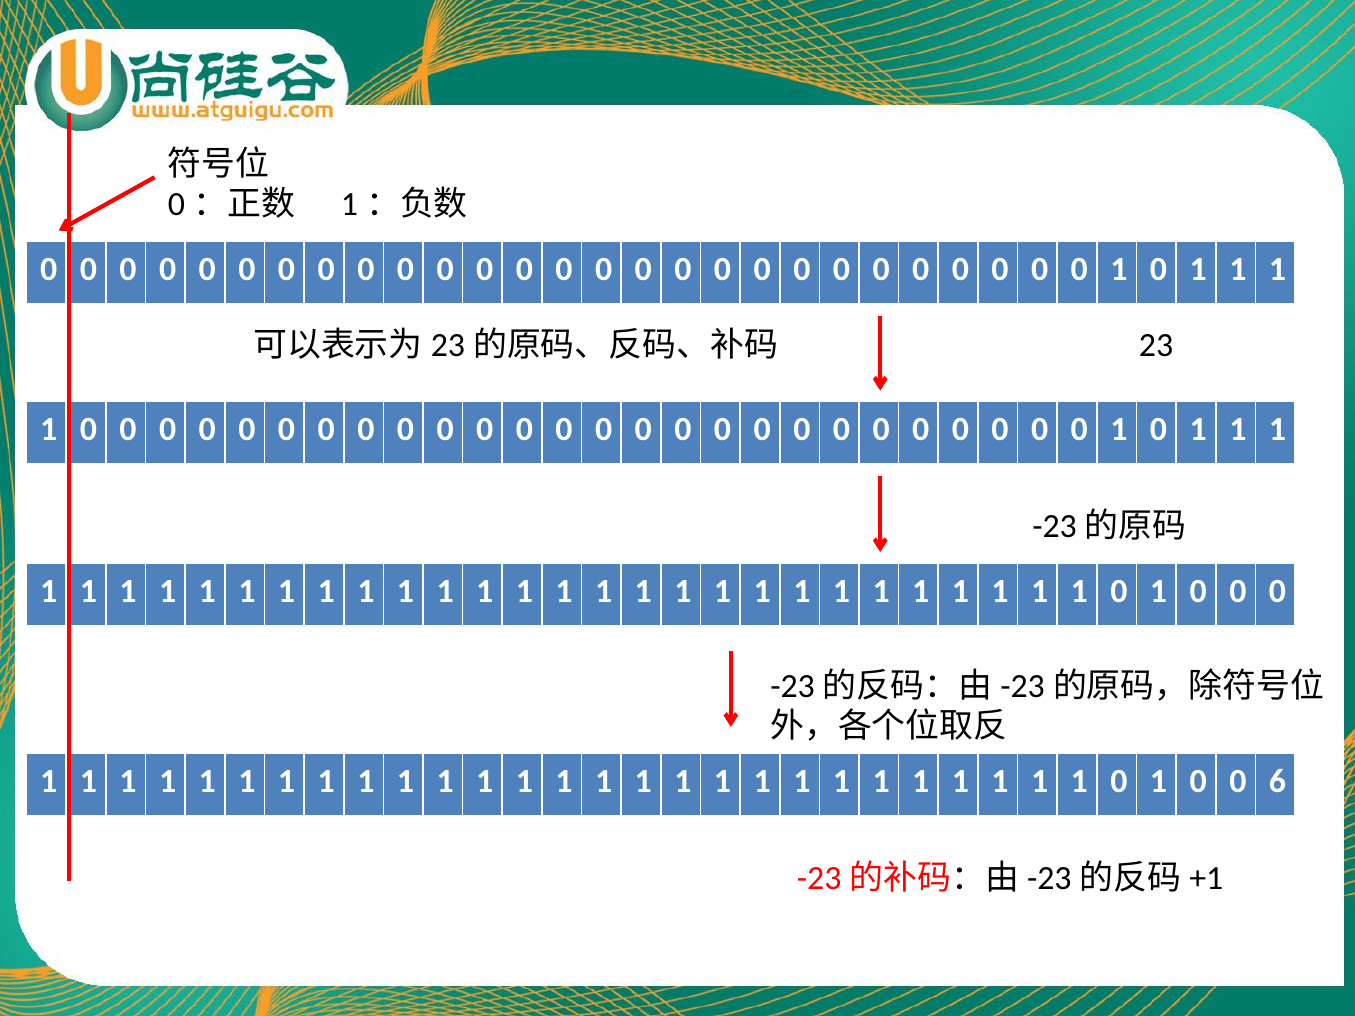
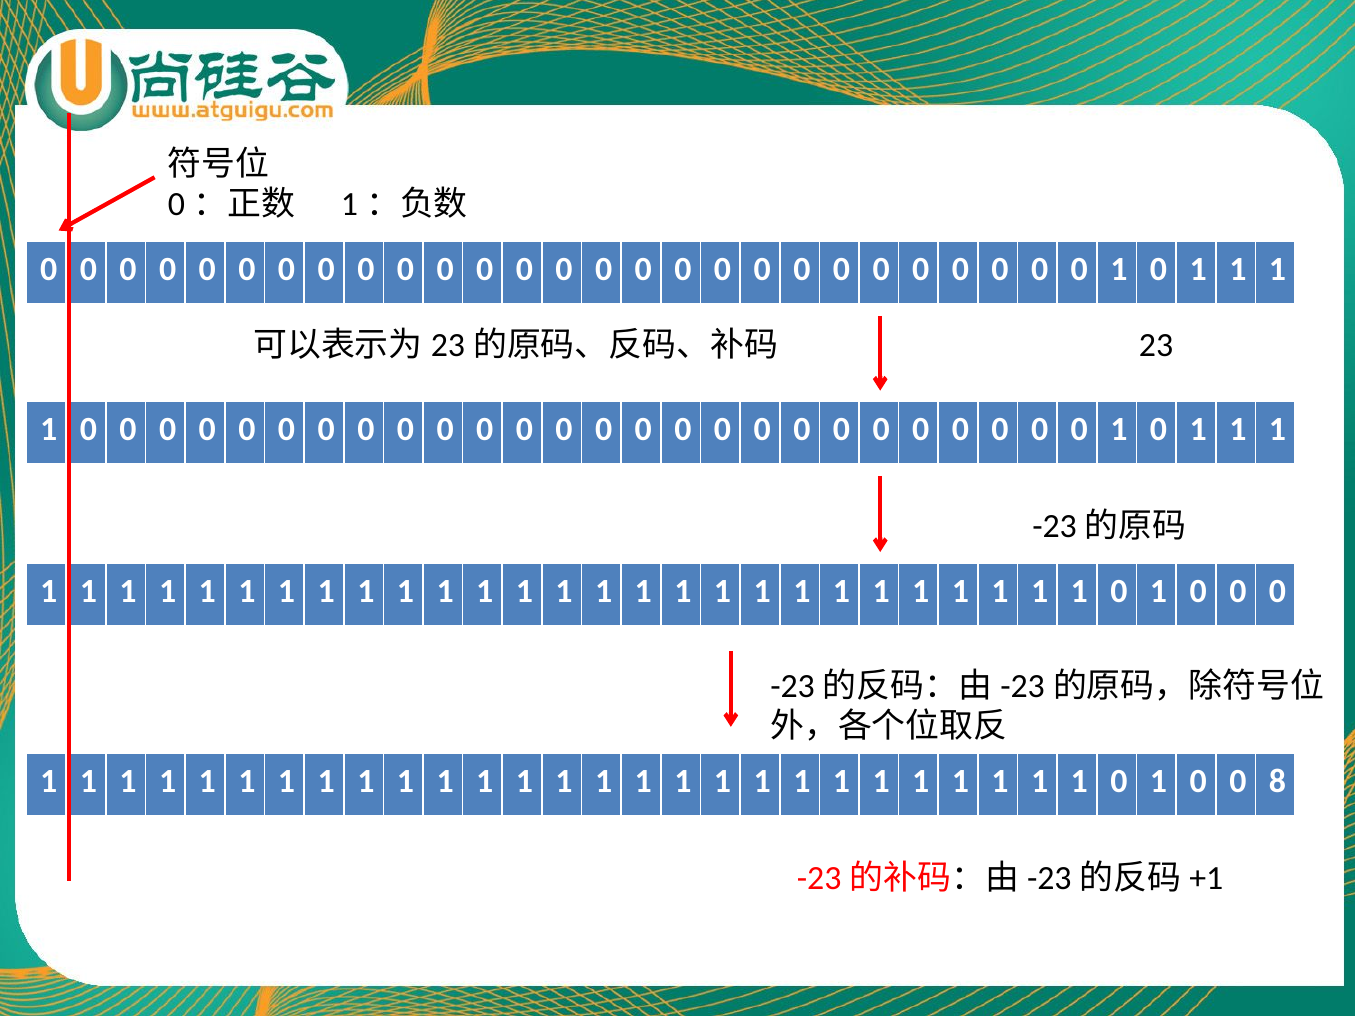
6: 6 -> 8 (1277, 781)
